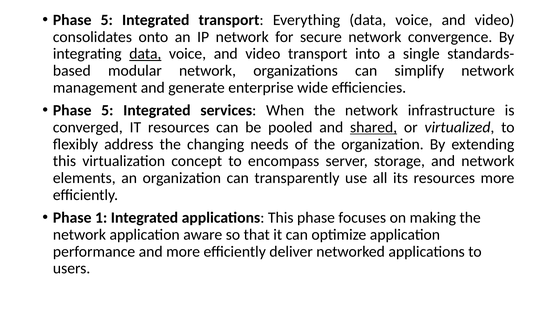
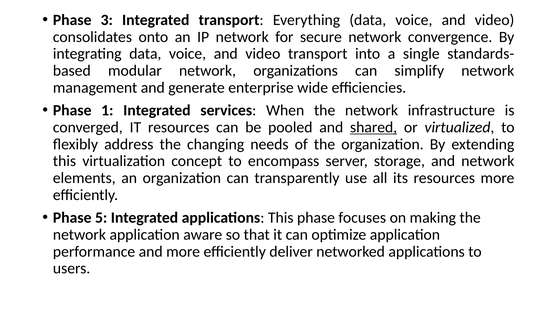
5: 5 -> 3 (107, 20)
data underline: present -> none (145, 54)
5: 5 -> 1 (107, 110)
1: 1 -> 5 (101, 218)
